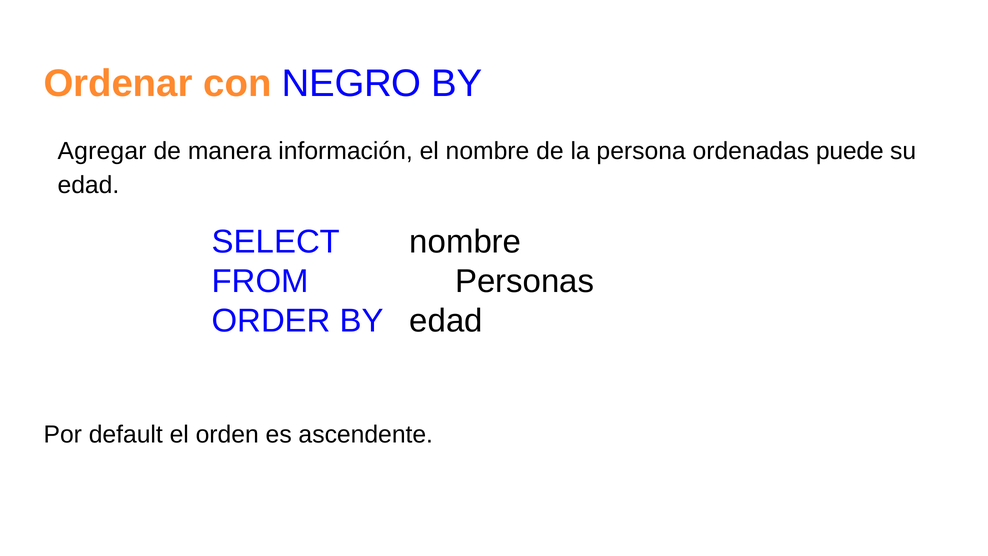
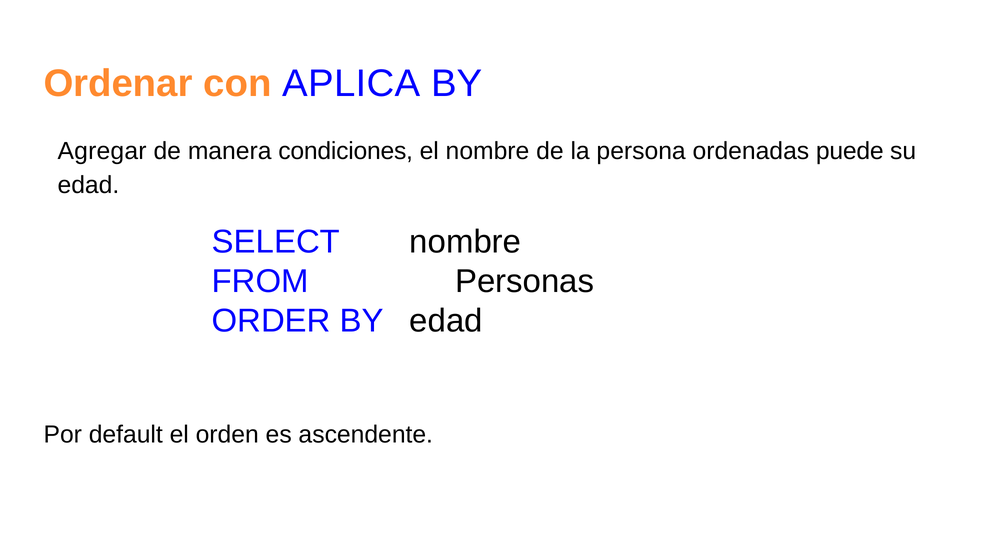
NEGRO: NEGRO -> APLICA (351, 84)
información: información -> condiciones (346, 151)
